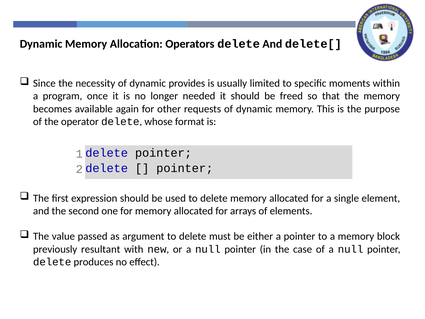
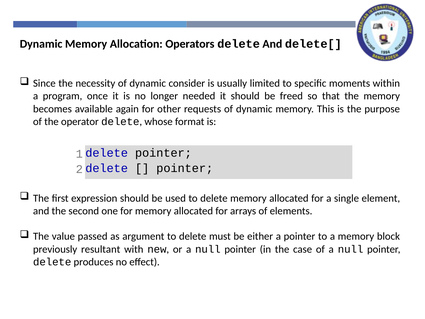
provides: provides -> consider (187, 83)
